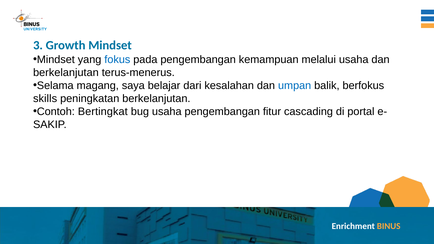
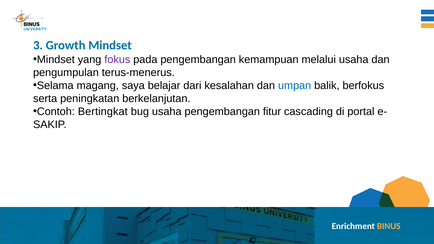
fokus colour: blue -> purple (117, 60)
berkelanjutan: berkelanjutan -> pengumpulan (66, 73)
skills: skills -> serta (45, 99)
